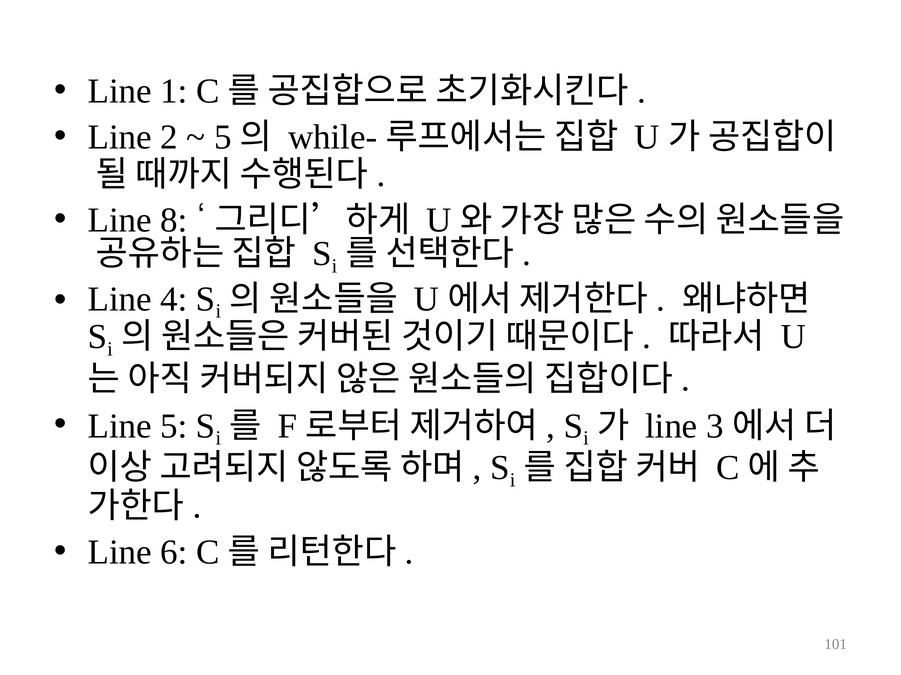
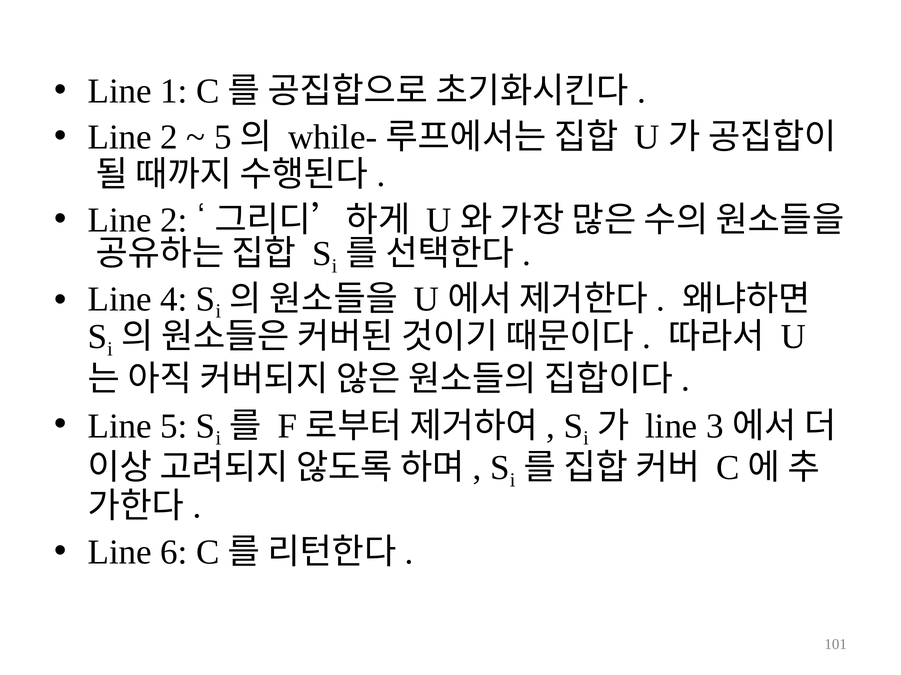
8: 8 -> 2 (174, 220)
